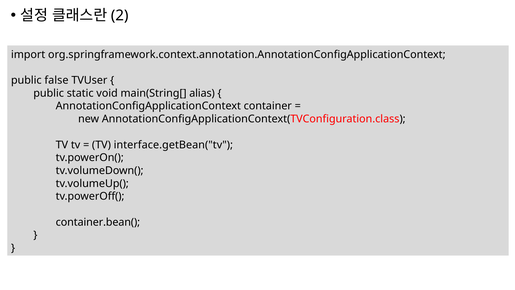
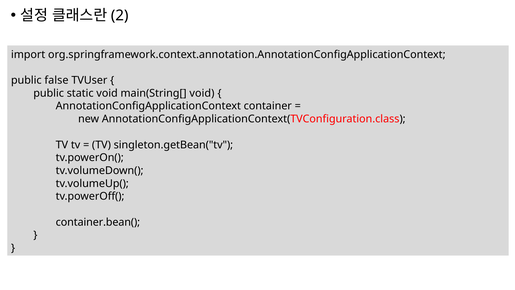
main(String[ alias: alias -> void (202, 93)
interface.getBean("tv: interface.getBean("tv -> singleton.getBean("tv (173, 145)
